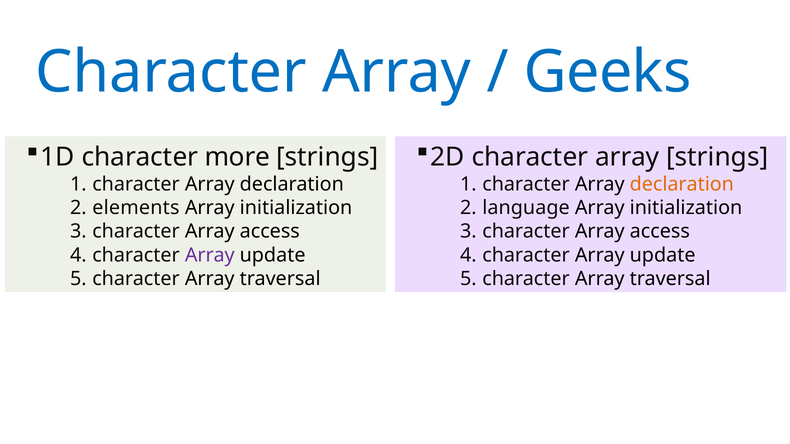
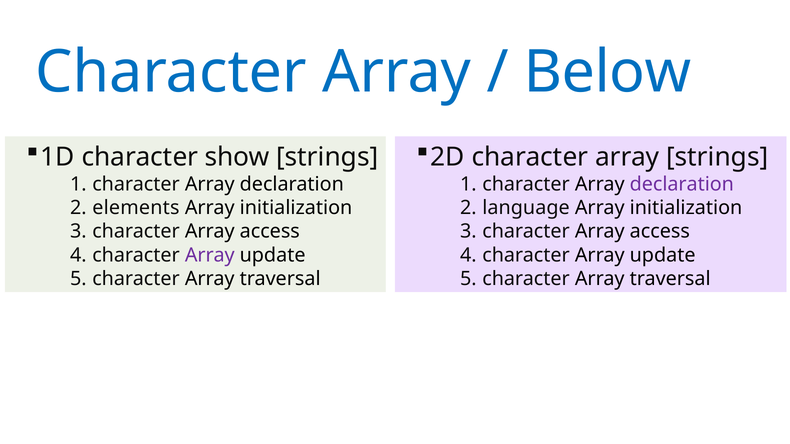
Geeks: Geeks -> Below (608, 72)
more: more -> show (237, 157)
declaration colour: orange -> purple (682, 184)
